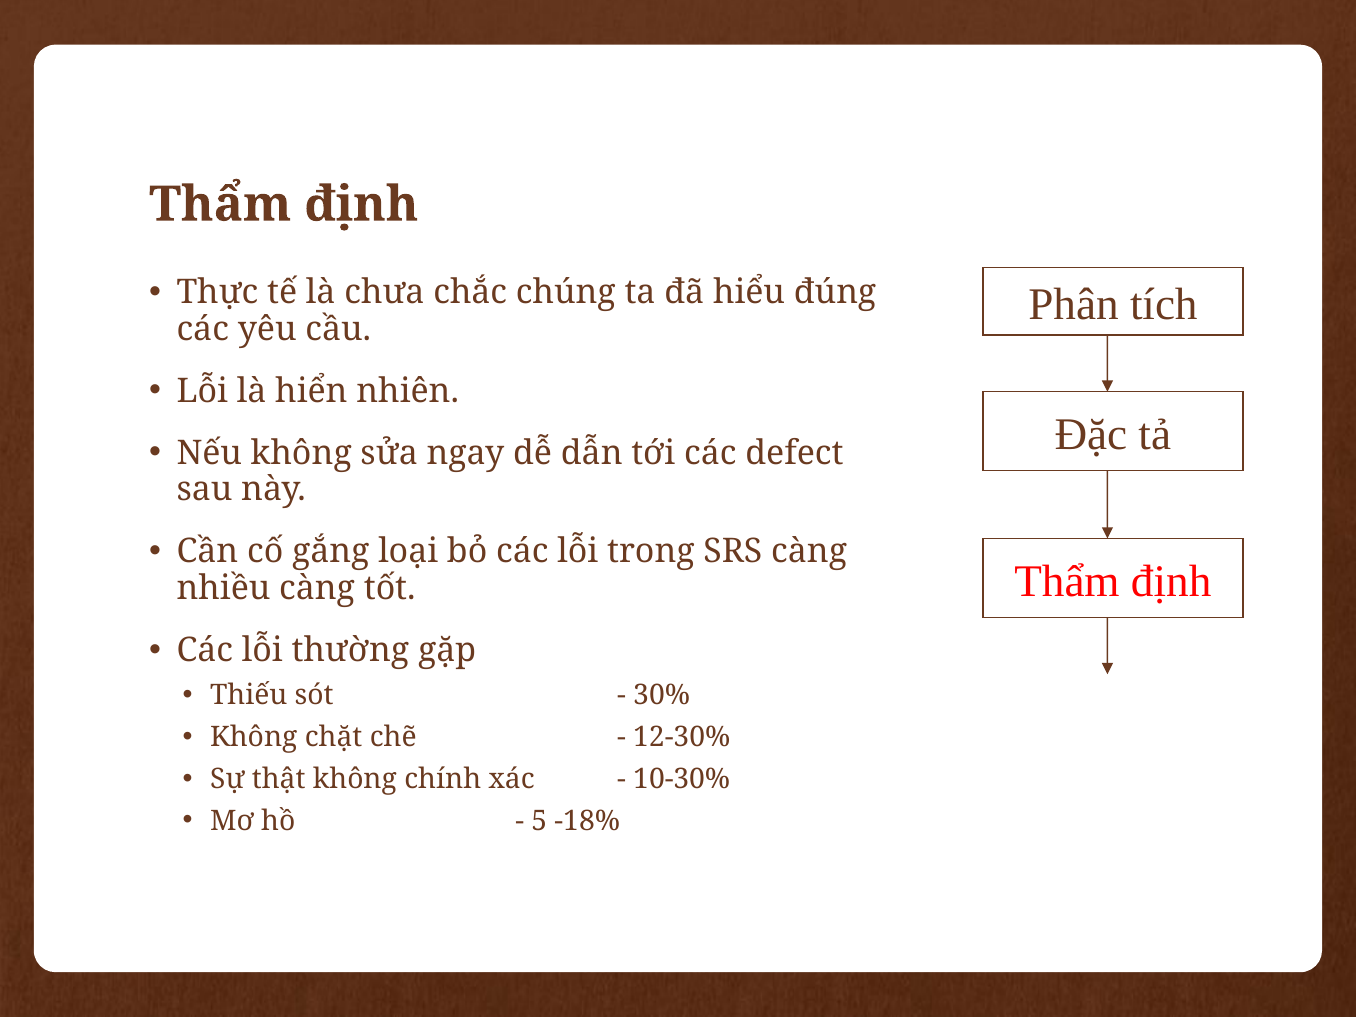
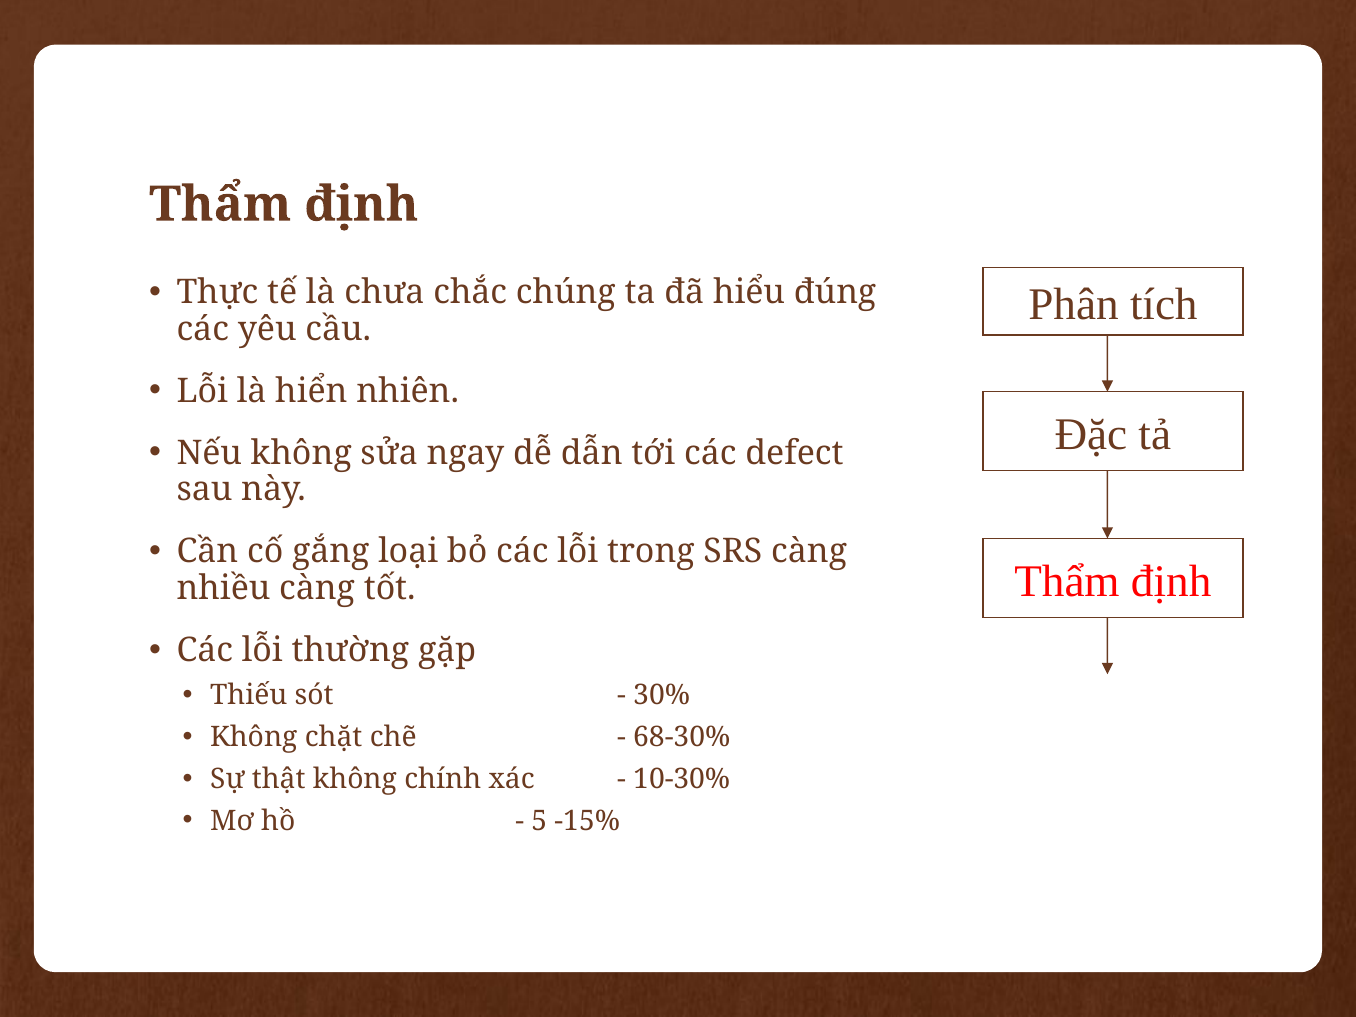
12-30%: 12-30% -> 68-30% (682, 737)
-18%: -18% -> -15% (587, 821)
